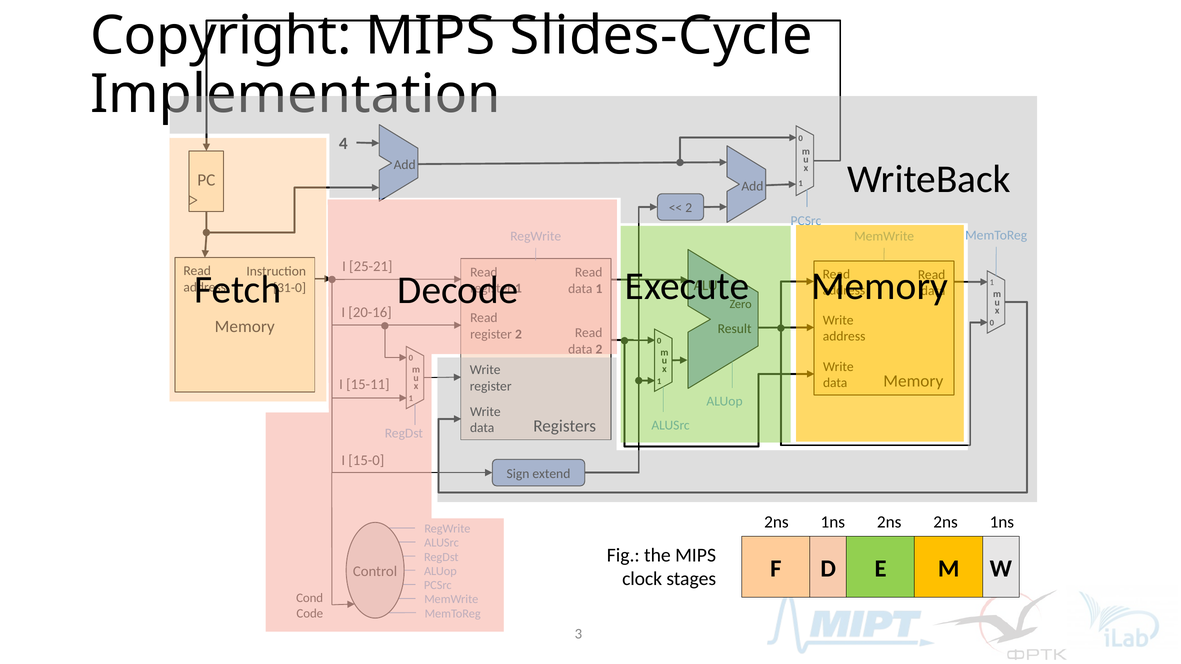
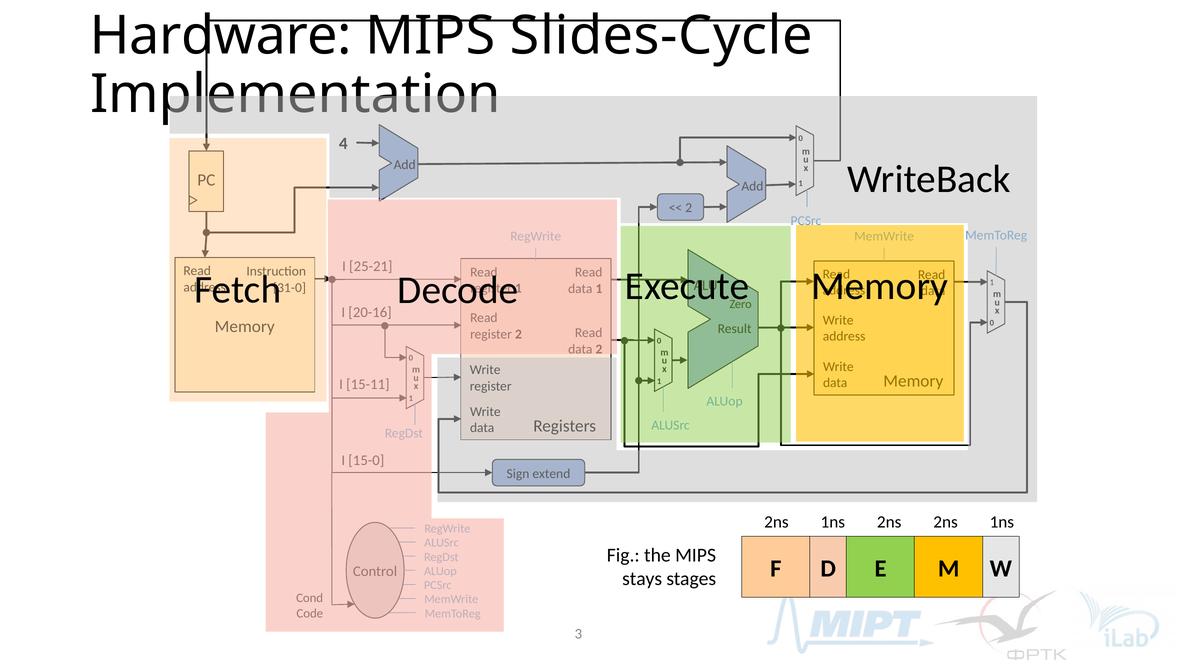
Copyright: Copyright -> Hardware (221, 36)
clock: clock -> stays (642, 579)
